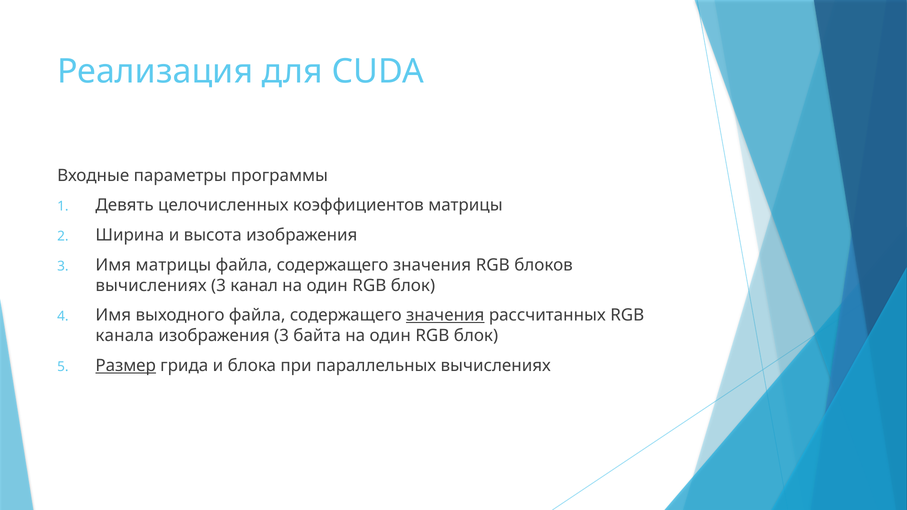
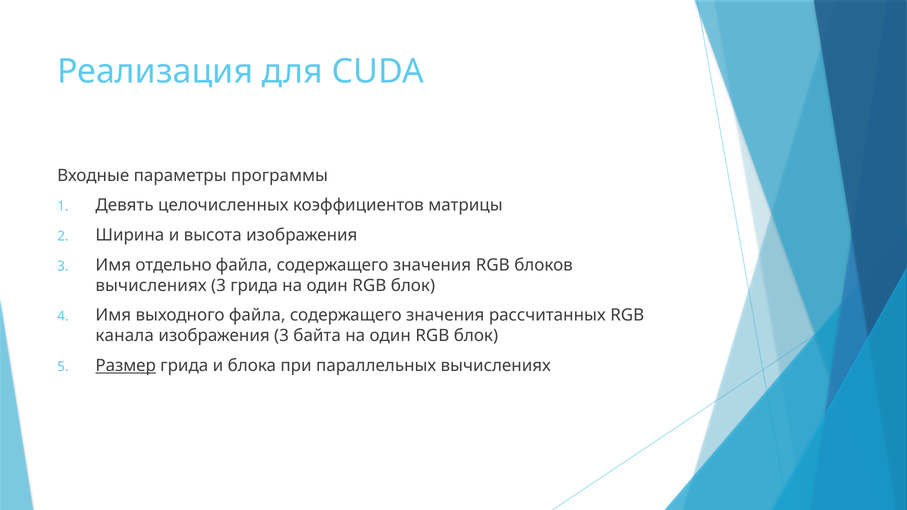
Имя матрицы: матрицы -> отдельно (174, 265)
3 канал: канал -> грида (254, 286)
значения underline: present -> none (445, 315)
